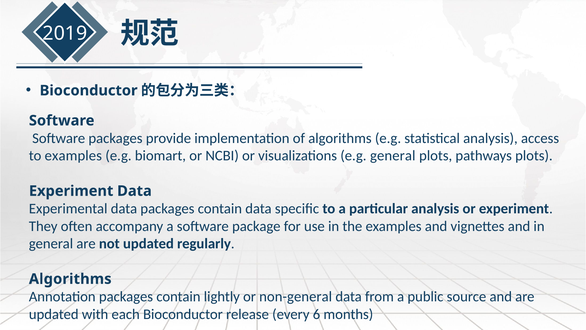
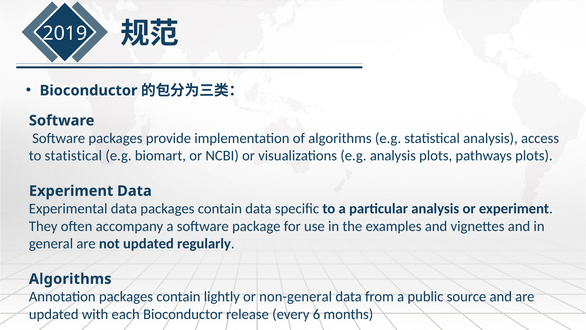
to examples: examples -> statistical (73, 156)
e.g general: general -> analysis (393, 156)
